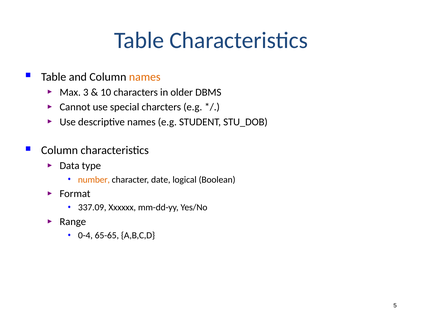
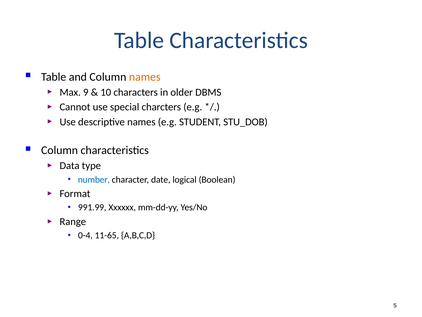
3: 3 -> 9 (86, 92)
number colour: orange -> blue (94, 179)
337.09: 337.09 -> 991.99 (92, 207)
65-65: 65-65 -> 11-65 (107, 235)
